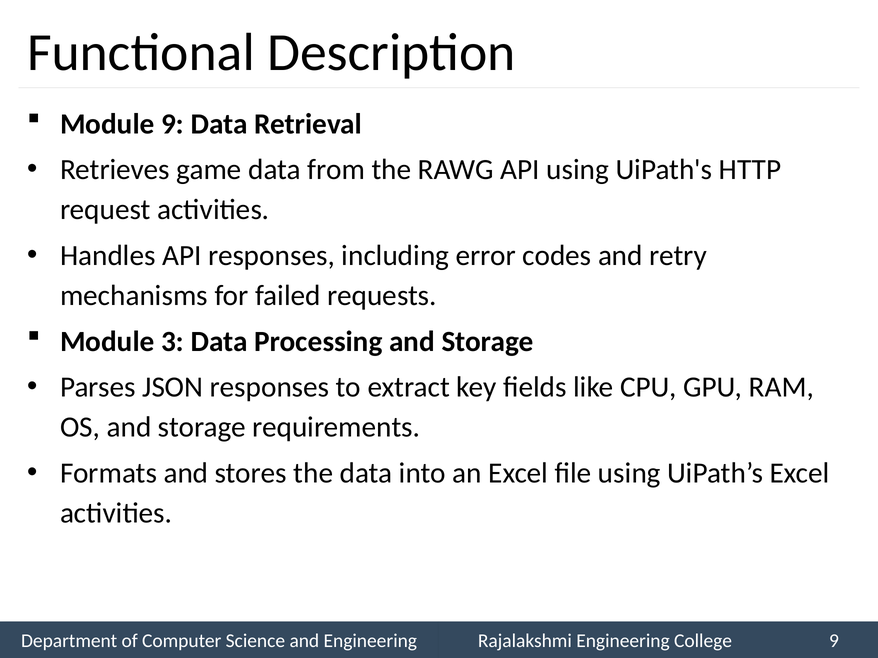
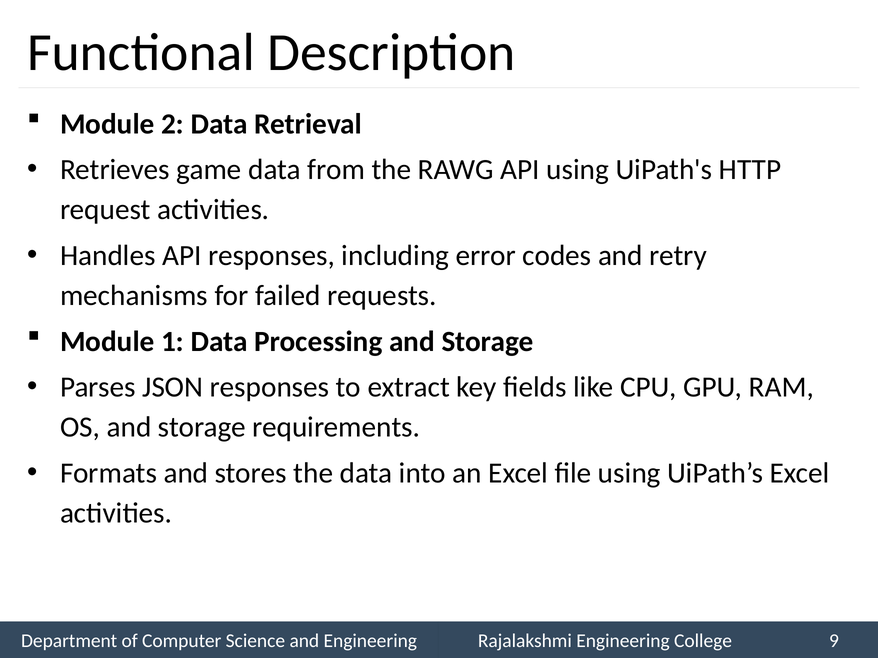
Module 9: 9 -> 2 (173, 124)
3: 3 -> 1 (173, 342)
